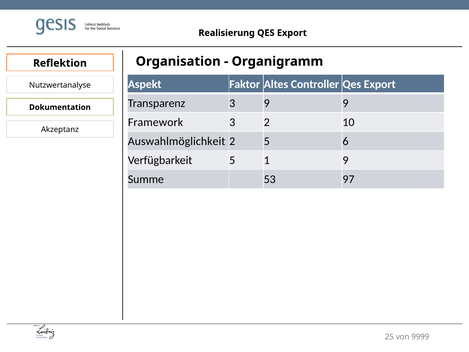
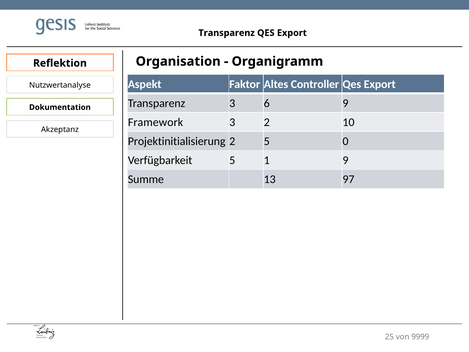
Realisierung: Realisierung -> Transparenz (227, 33)
3 9: 9 -> 6 (267, 103)
Auswahlmöglichkeit: Auswahlmöglichkeit -> Projektinitialisierung (177, 141)
6: 6 -> 0 (346, 141)
53: 53 -> 13 (270, 179)
